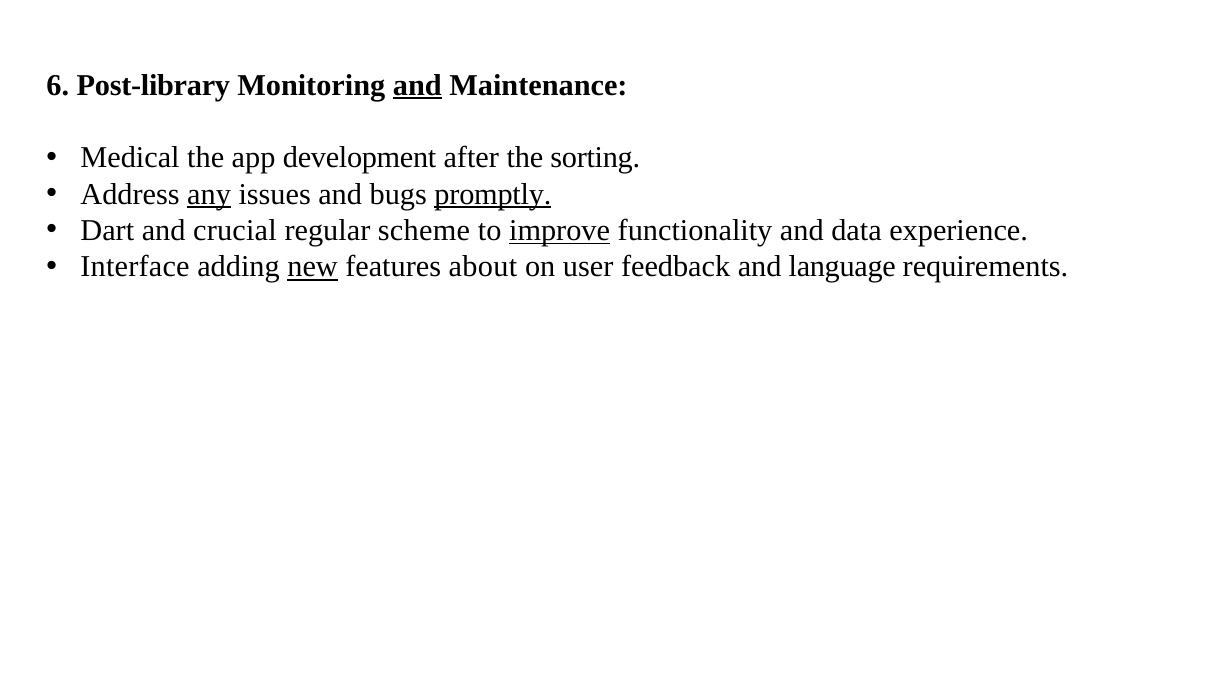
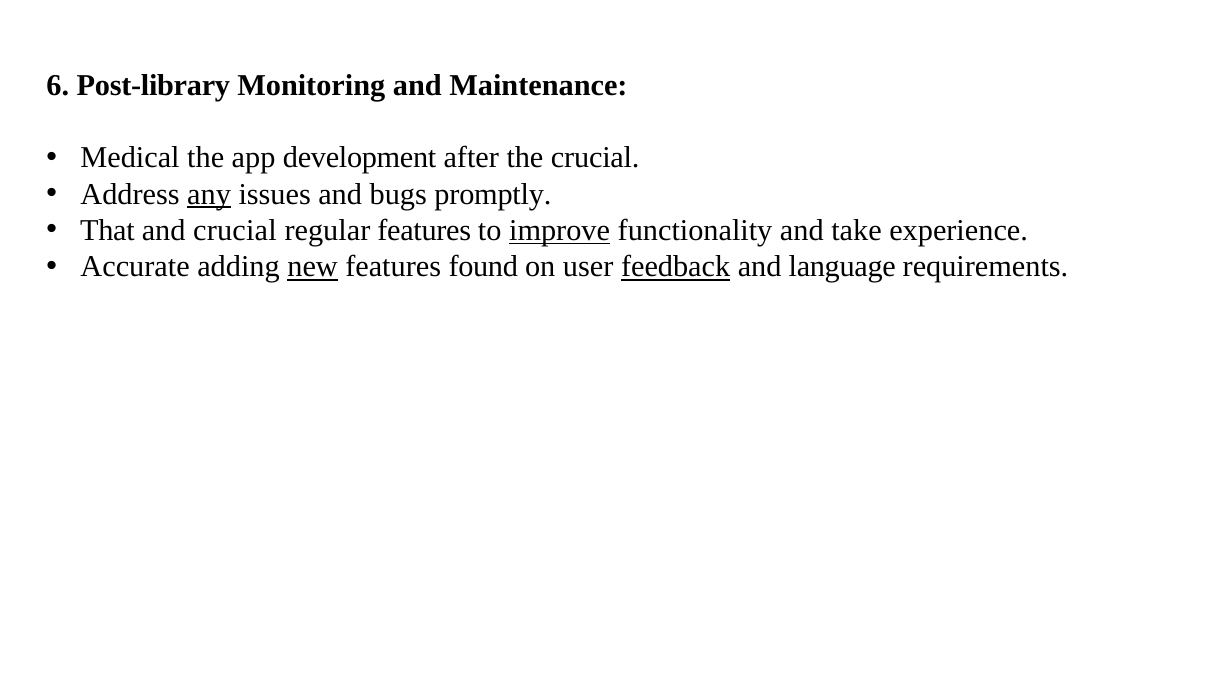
and underline: present -> none (417, 85)
the sorting: sorting -> crucial (595, 158)
promptly underline: present -> none (493, 194)
Dart: Dart -> That (107, 231)
regular scheme: scheme -> features (424, 231)
data: data -> take (857, 231)
Interface: Interface -> Accurate (135, 267)
about: about -> found (483, 267)
feedback underline: none -> present (676, 267)
